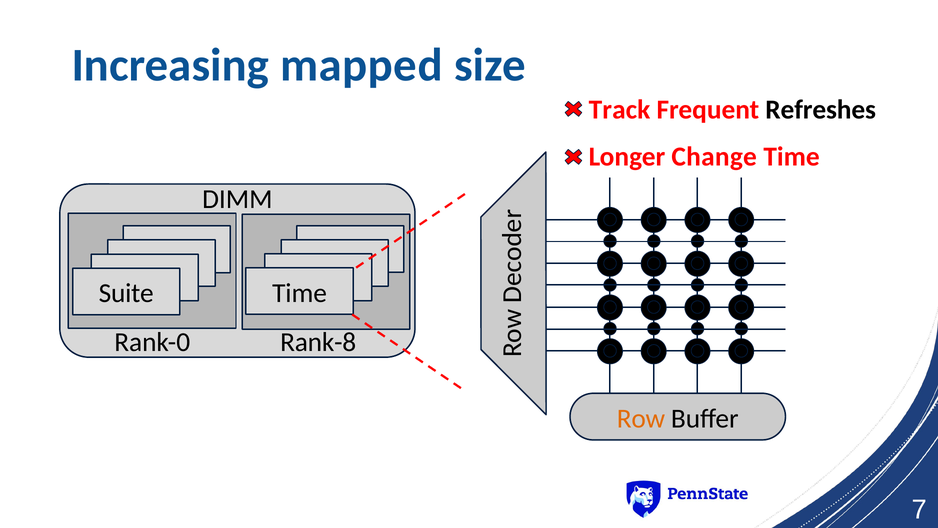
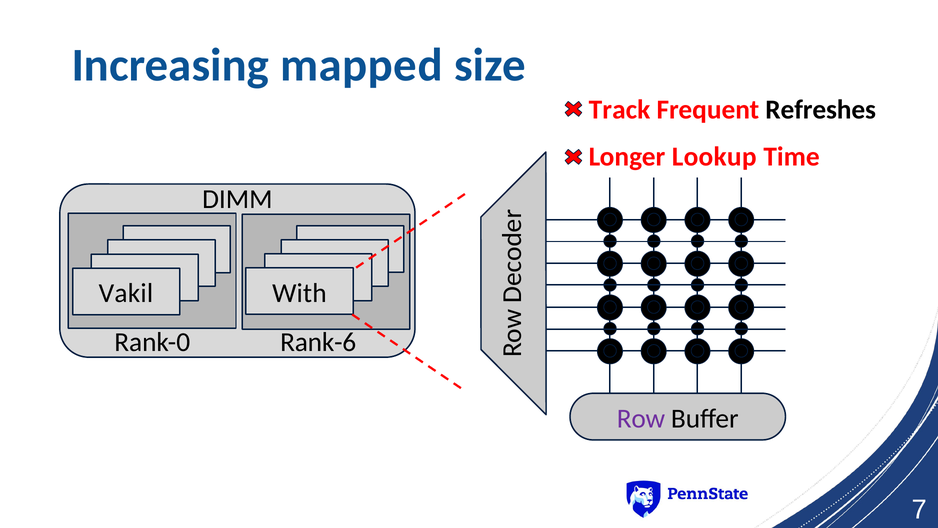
Change: Change -> Lookup (714, 156)
Time: Time -> With (299, 293)
Suite: Suite -> Vakil (126, 293)
Rank-8: Rank-8 -> Rank-6 (318, 342)
Row colour: orange -> purple (641, 418)
